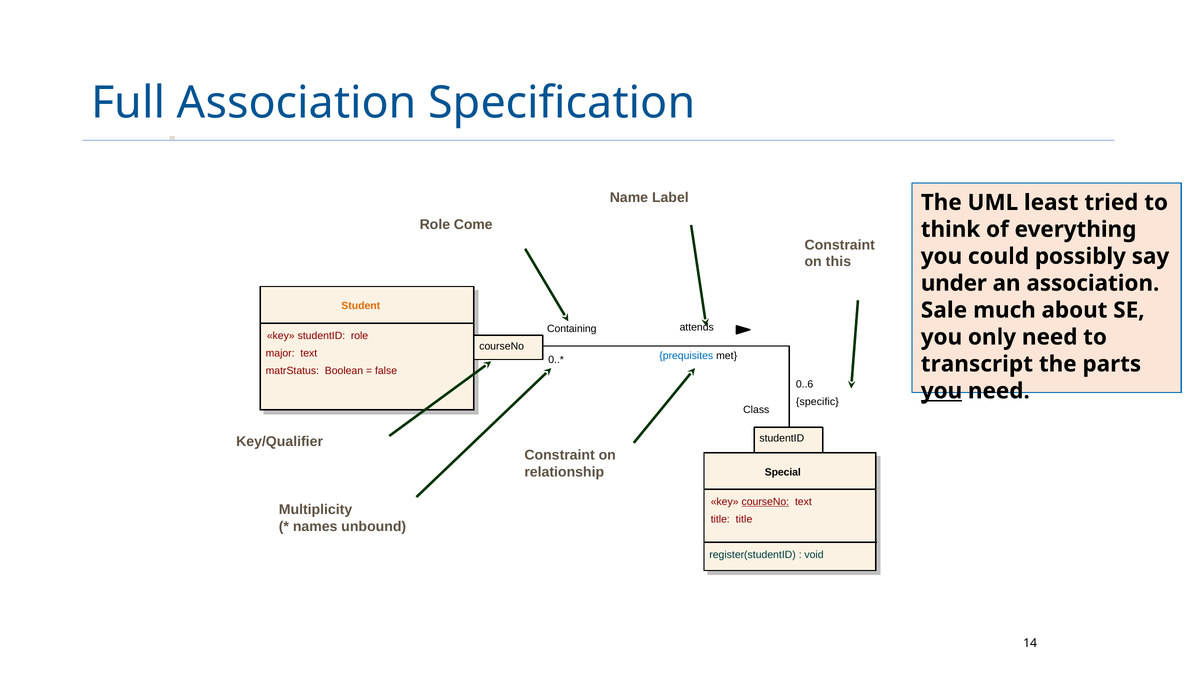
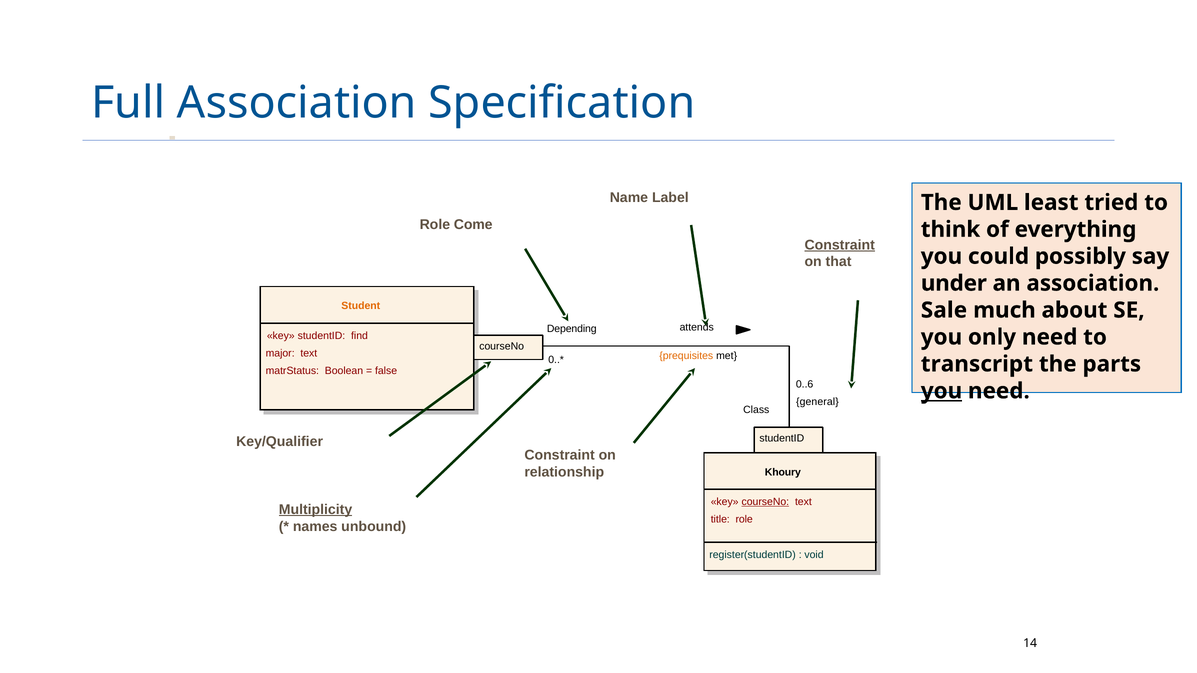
Constraint underline: none -> present (840, 245)
this: this -> that (839, 262)
Containing: Containing -> Depending (572, 329)
studentID role: role -> find (360, 336)
prequisites colour: blue -> orange (686, 356)
specific: specific -> general (817, 402)
Special: Special -> Khoury (783, 472)
Multiplicity underline: none -> present (316, 510)
title title: title -> role (744, 520)
